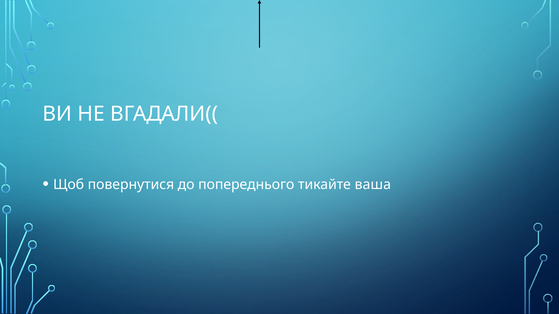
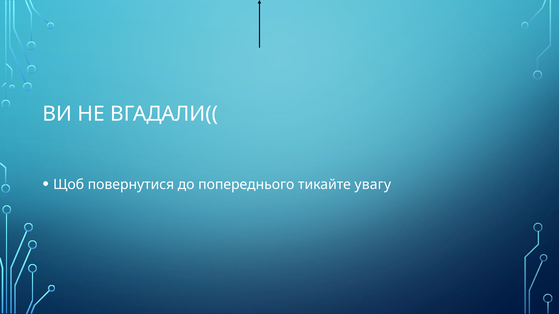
ваша: ваша -> увагу (373, 185)
